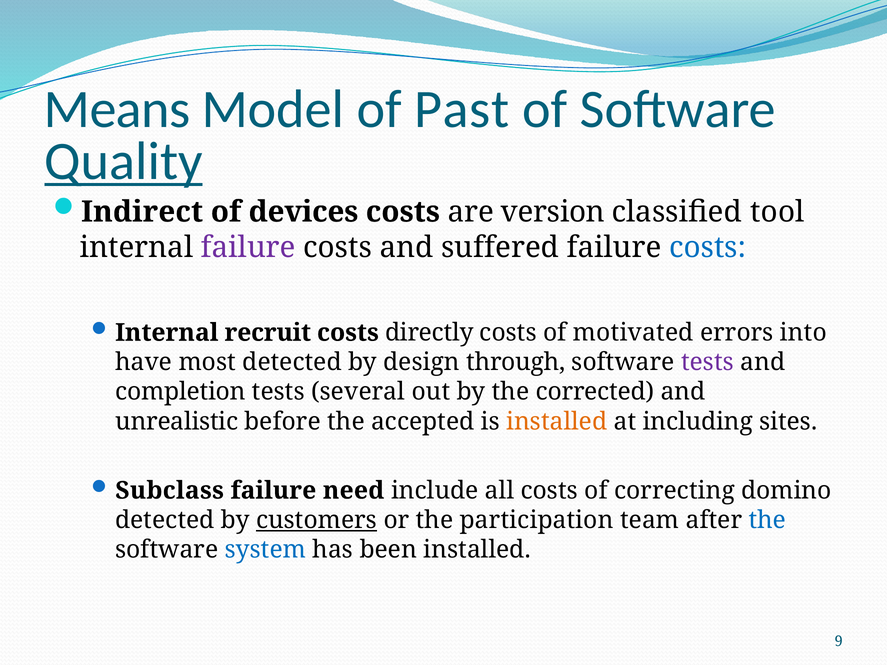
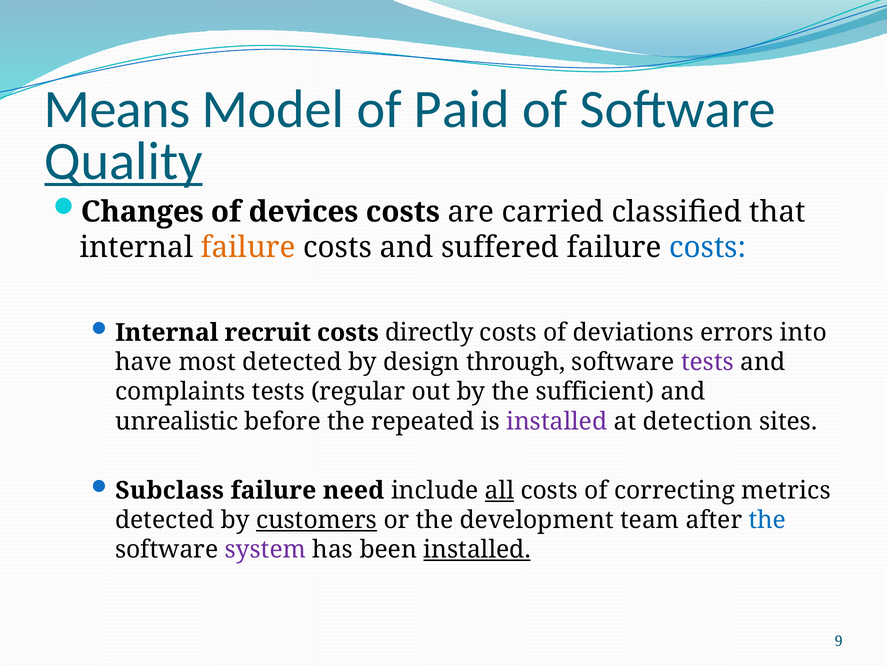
Past: Past -> Paid (462, 109)
Indirect: Indirect -> Changes (142, 212)
version: version -> carried (553, 212)
tool: tool -> that (778, 212)
failure colour: purple -> orange (248, 247)
motivated: motivated -> deviations (633, 333)
completion: completion -> complaints (180, 392)
several: several -> regular (358, 392)
corrected: corrected -> sufficient (595, 392)
accepted: accepted -> repeated (423, 422)
installed colour: orange -> purple (557, 422)
including: including -> detection (698, 422)
all underline: none -> present (500, 491)
domino: domino -> metrics (786, 491)
participation: participation -> development (537, 520)
system colour: blue -> purple (265, 550)
installed underline: none -> present (477, 550)
